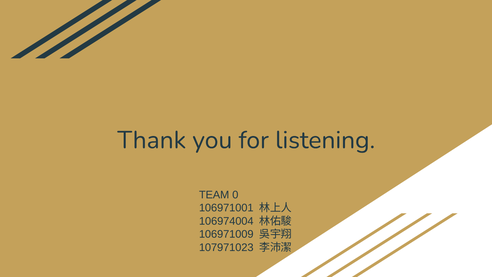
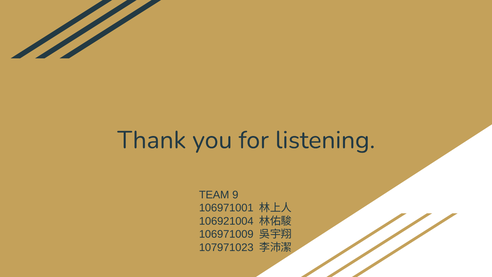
0: 0 -> 9 (235, 195)
106974004: 106974004 -> 106921004 (226, 221)
